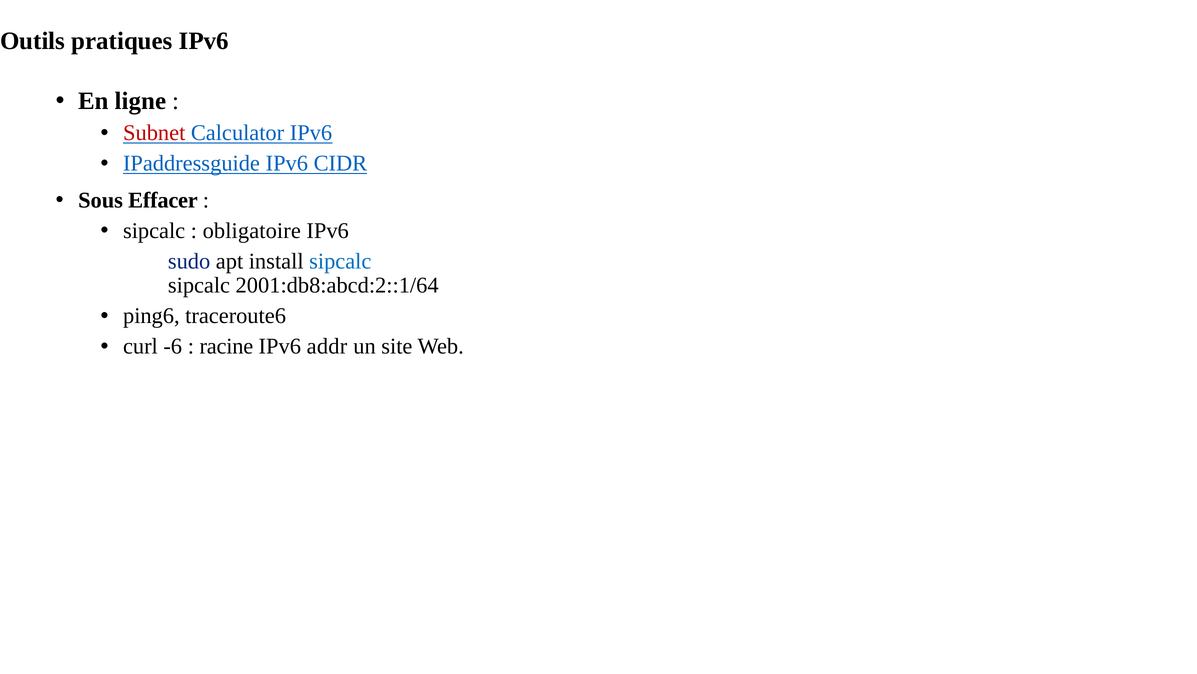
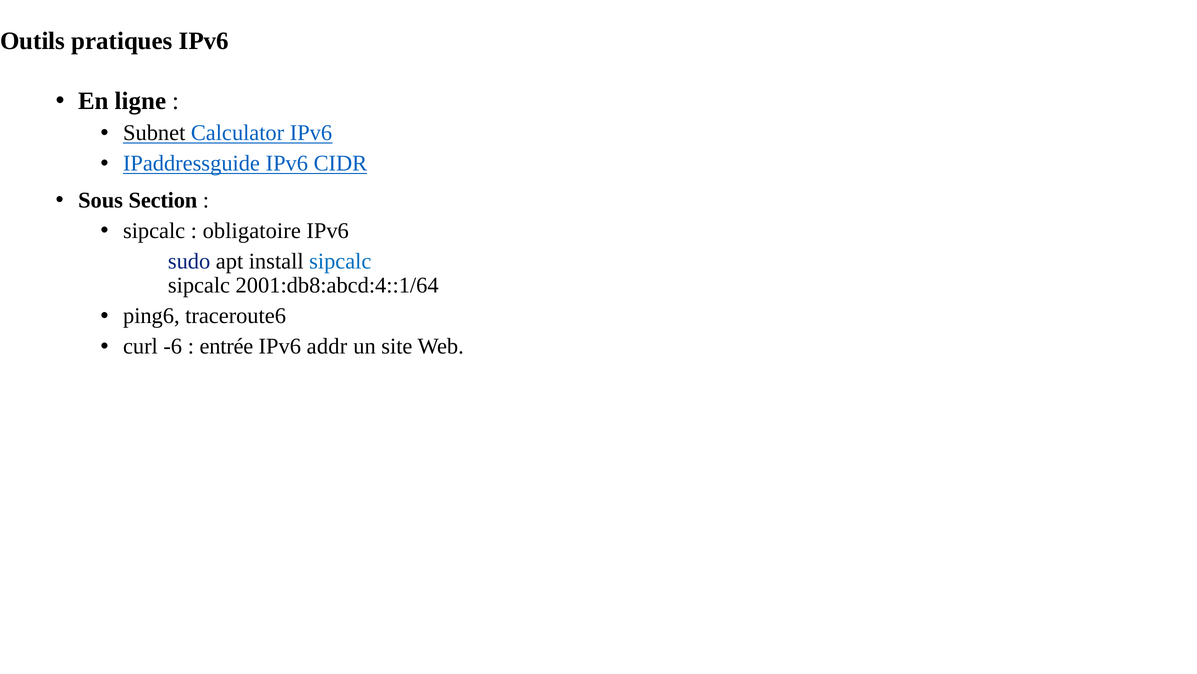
Subnet colour: red -> black (154, 133)
Effacer: Effacer -> Section (163, 200)
2001:db8:abcd:2::1/64: 2001:db8:abcd:2::1/64 -> 2001:db8:abcd:4::1/64 (337, 285)
racine: racine -> entrée (226, 346)
